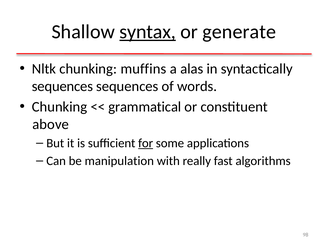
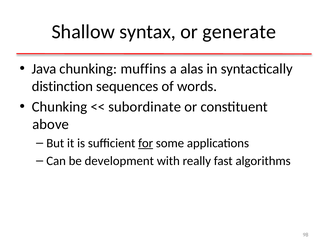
syntax underline: present -> none (148, 32)
Nltk: Nltk -> Java (44, 69)
sequences: sequences -> distinction (62, 86)
grammatical: grammatical -> subordinate (145, 107)
manipulation: manipulation -> development (119, 161)
